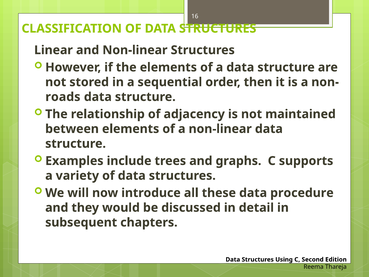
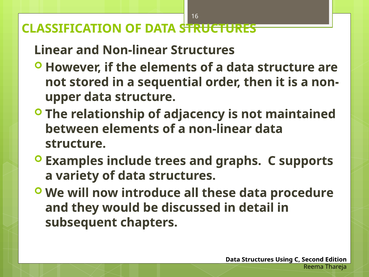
roads: roads -> upper (63, 97)
